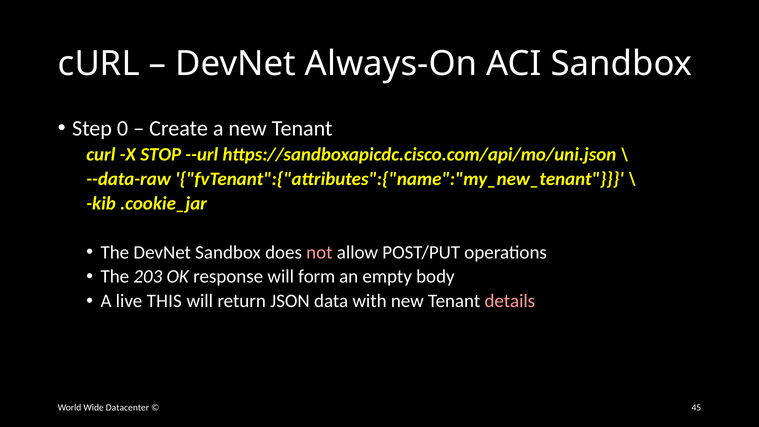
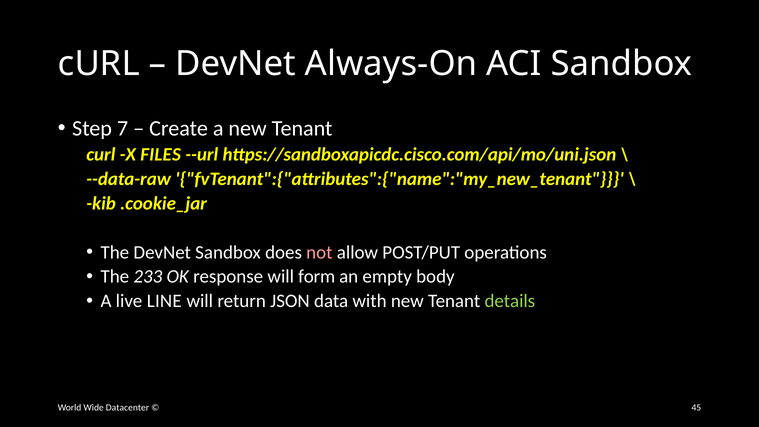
0: 0 -> 7 (123, 128)
STOP: STOP -> FILES (161, 154)
203: 203 -> 233 (148, 277)
THIS: THIS -> LINE (164, 301)
details colour: pink -> light green (510, 301)
